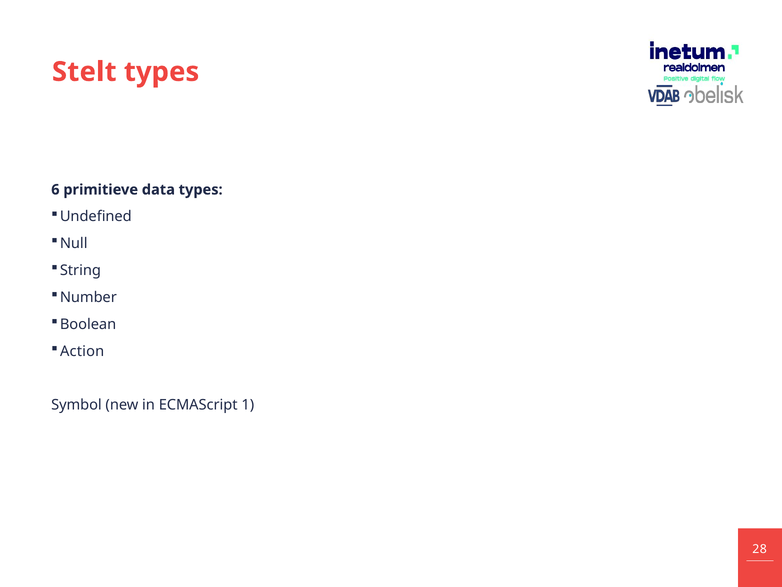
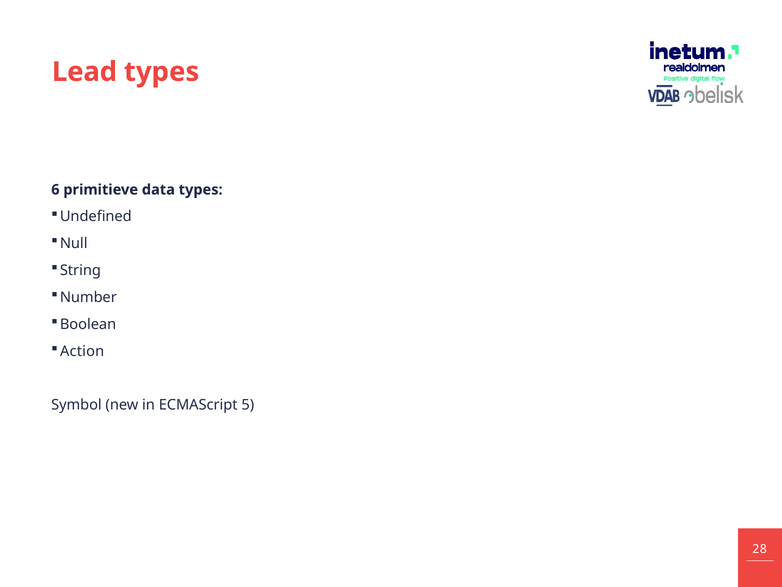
Stelt: Stelt -> Lead (84, 72)
1: 1 -> 5 (248, 405)
